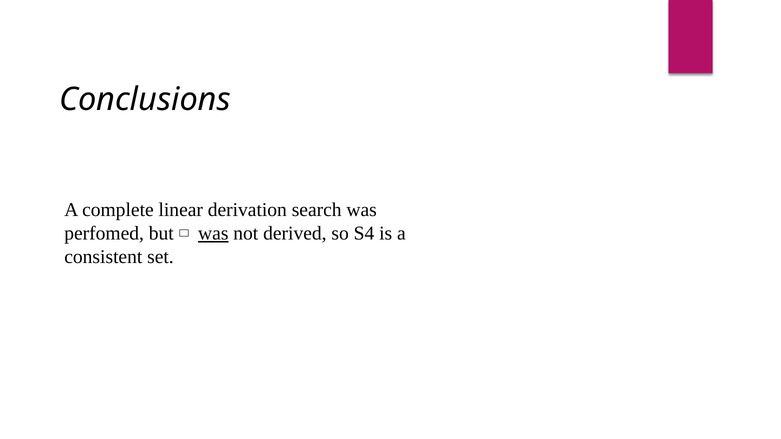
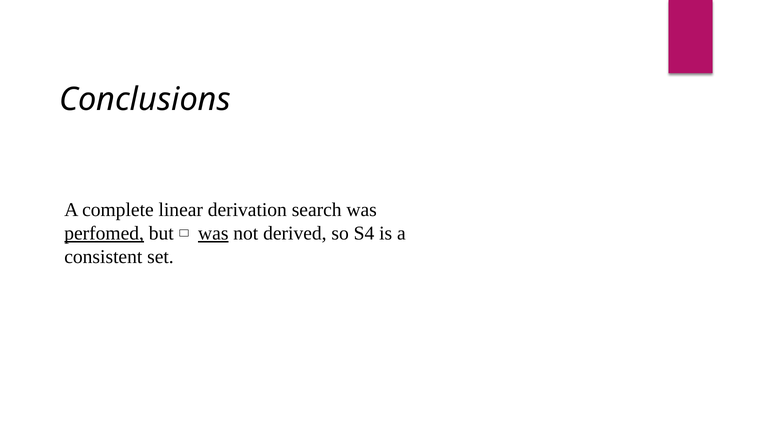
perfomed underline: none -> present (104, 234)
